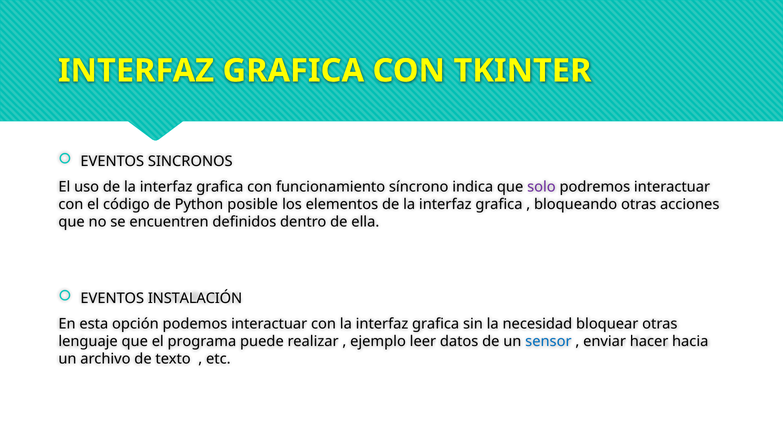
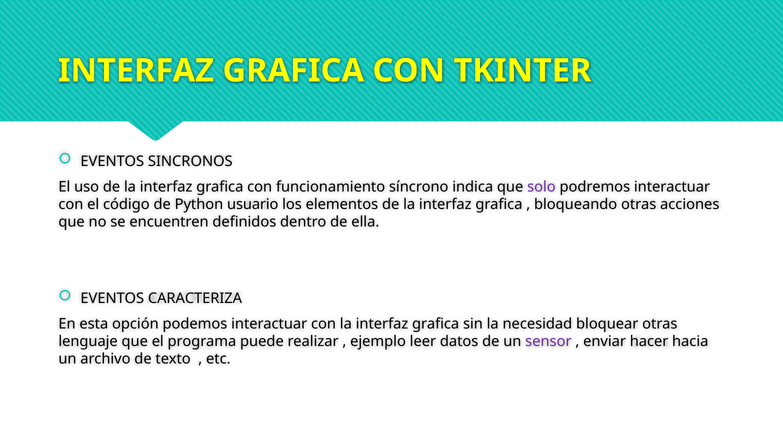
posible: posible -> usuario (253, 205)
INSTALACIÓN: INSTALACIÓN -> CARACTERIZA (195, 299)
sensor colour: blue -> purple (548, 342)
